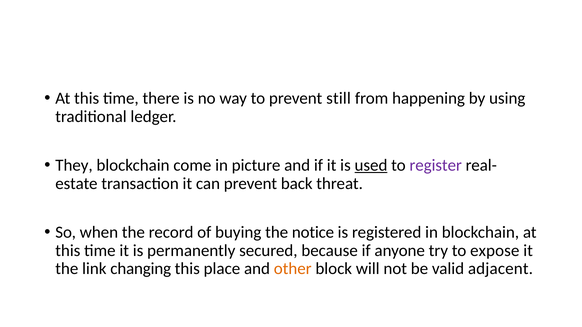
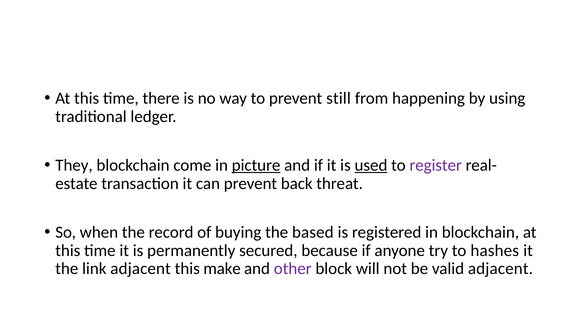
picture underline: none -> present (256, 165)
notice: notice -> based (313, 232)
expose: expose -> hashes (495, 251)
link changing: changing -> adjacent (141, 269)
place: place -> make (222, 269)
other colour: orange -> purple (293, 269)
